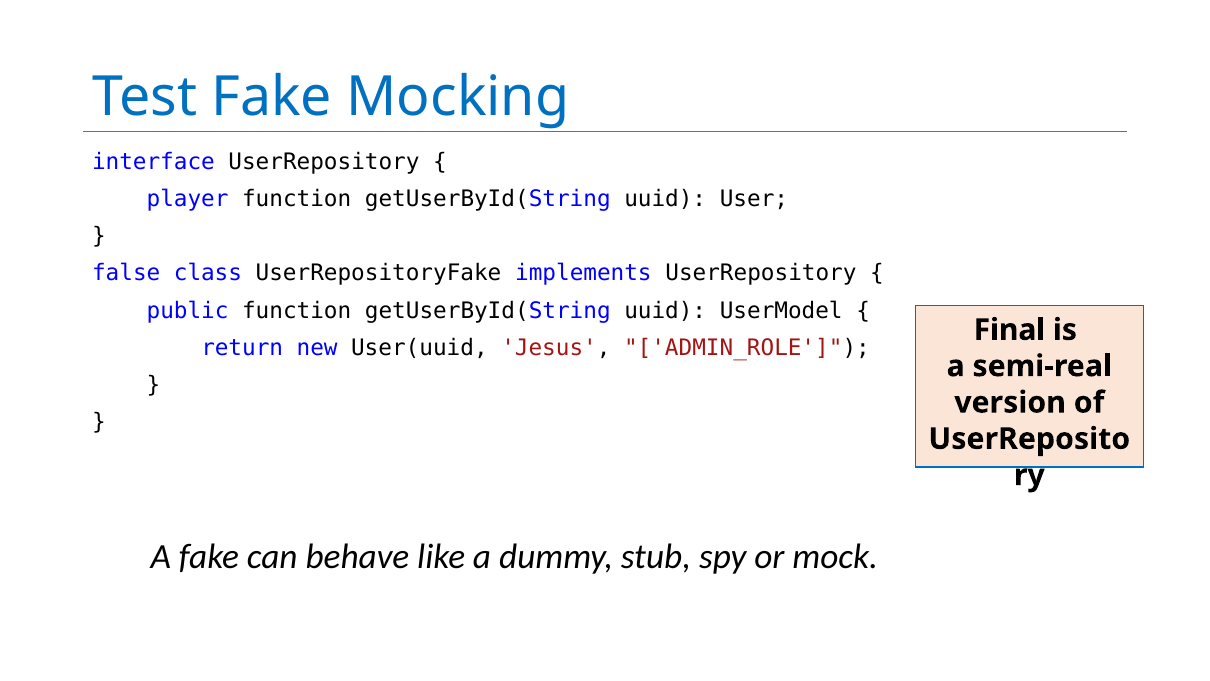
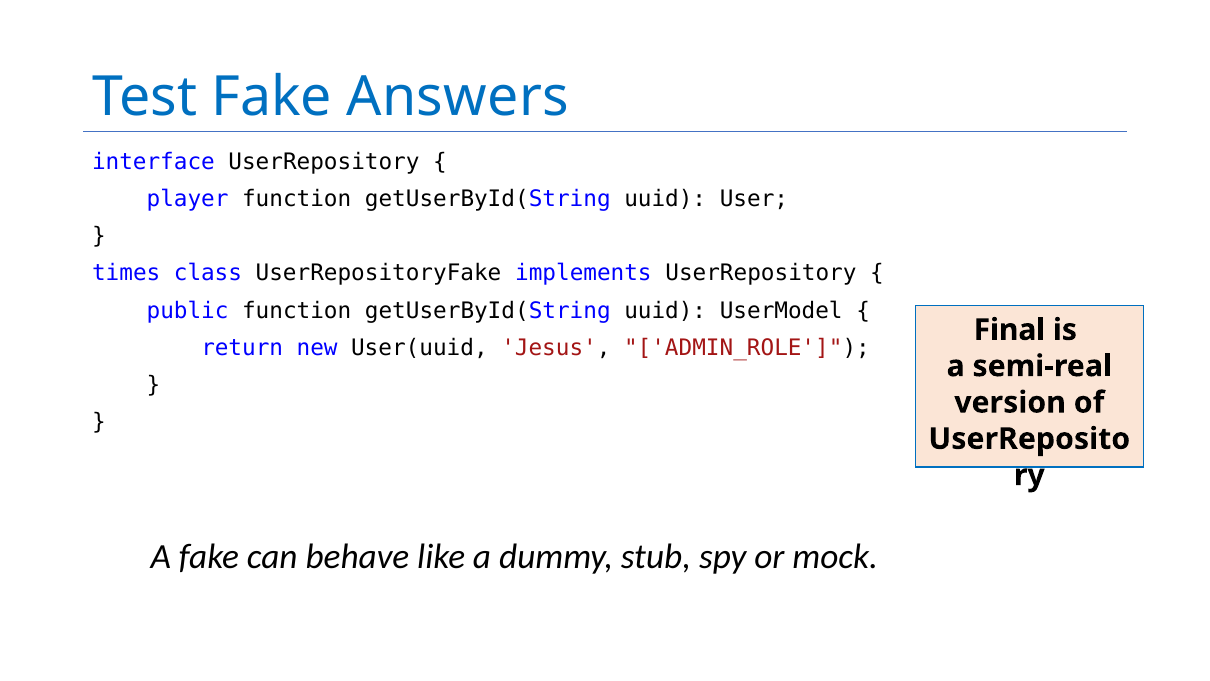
Mocking: Mocking -> Answers (458, 97)
false: false -> times (126, 273)
